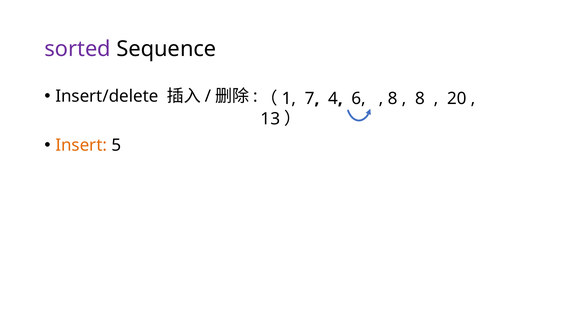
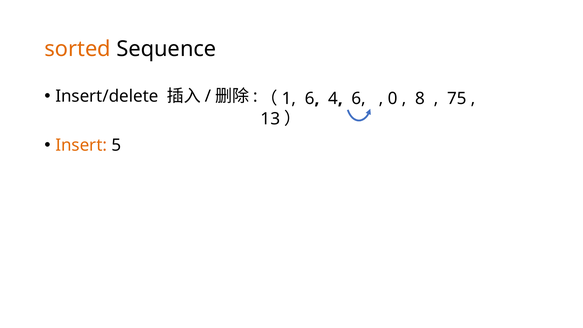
sorted colour: purple -> orange (78, 49)
7: 7 -> 6 (310, 99)
8: 8 -> 0 (393, 99)
20: 20 -> 75 (457, 99)
